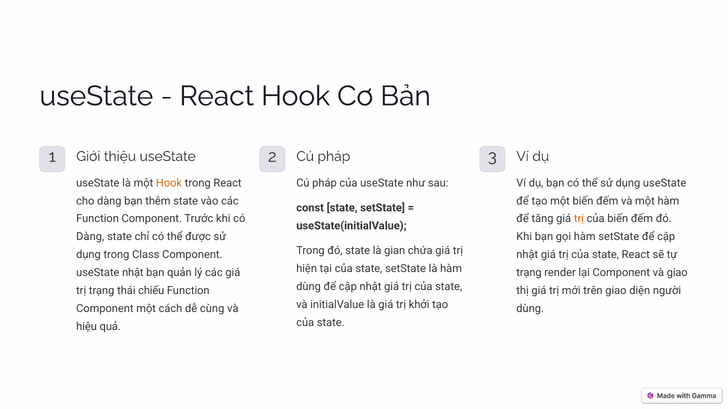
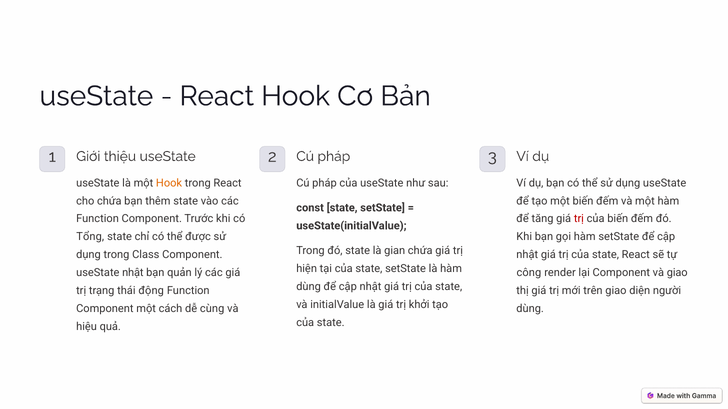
cho dàng: dàng -> chứa (109, 201)
trị colour: orange -> red (579, 219)
Dàng: Dàng -> Tổng (90, 237)
trạng: trạng -> công (529, 273)
chiếu: chiếu -> động (151, 291)
